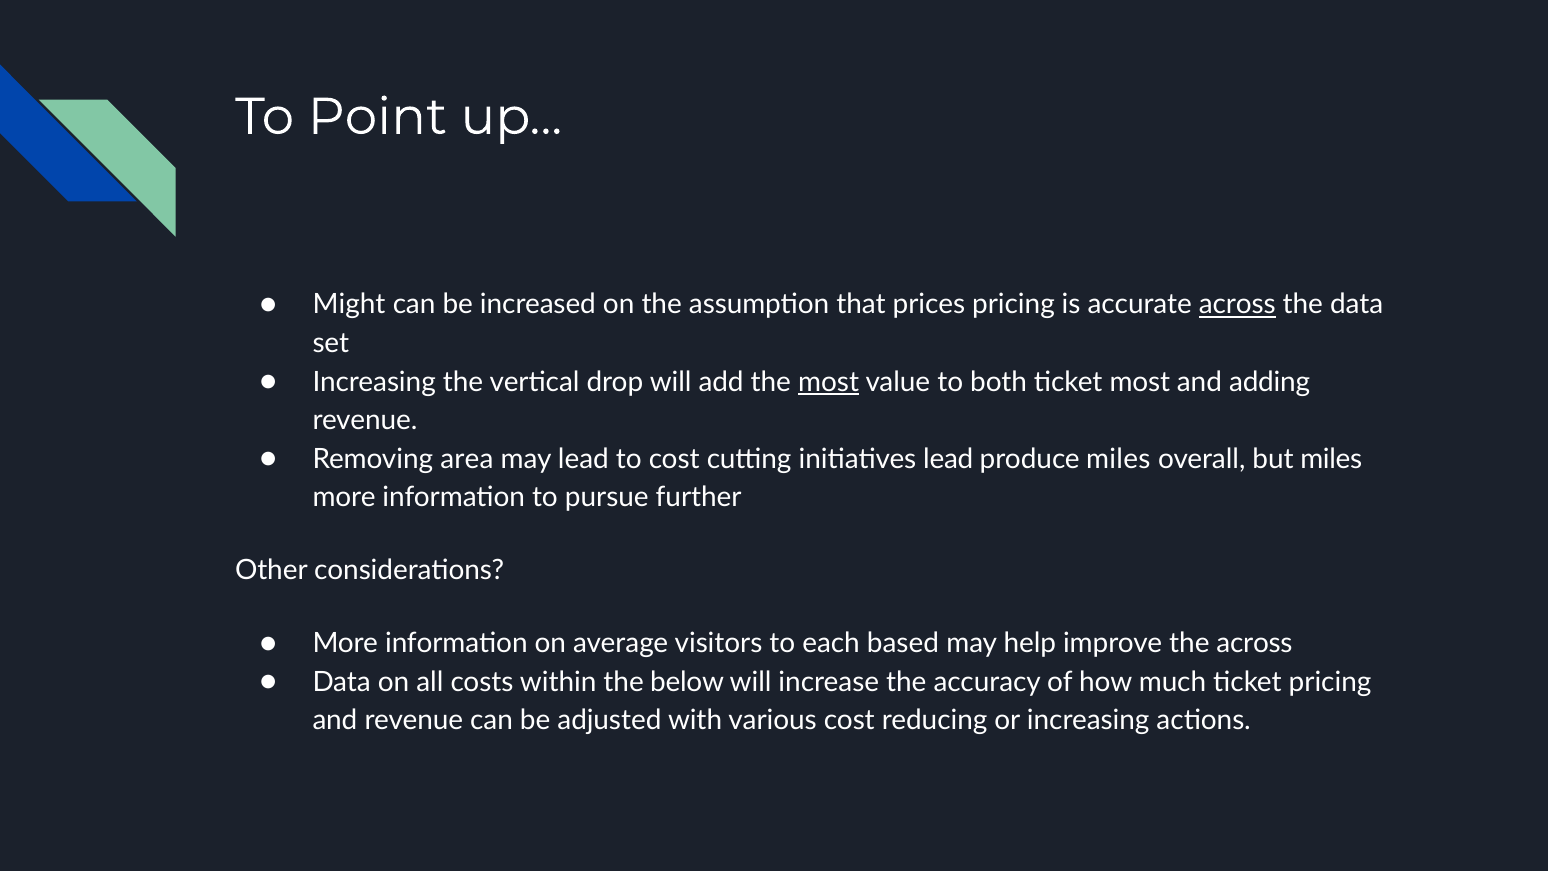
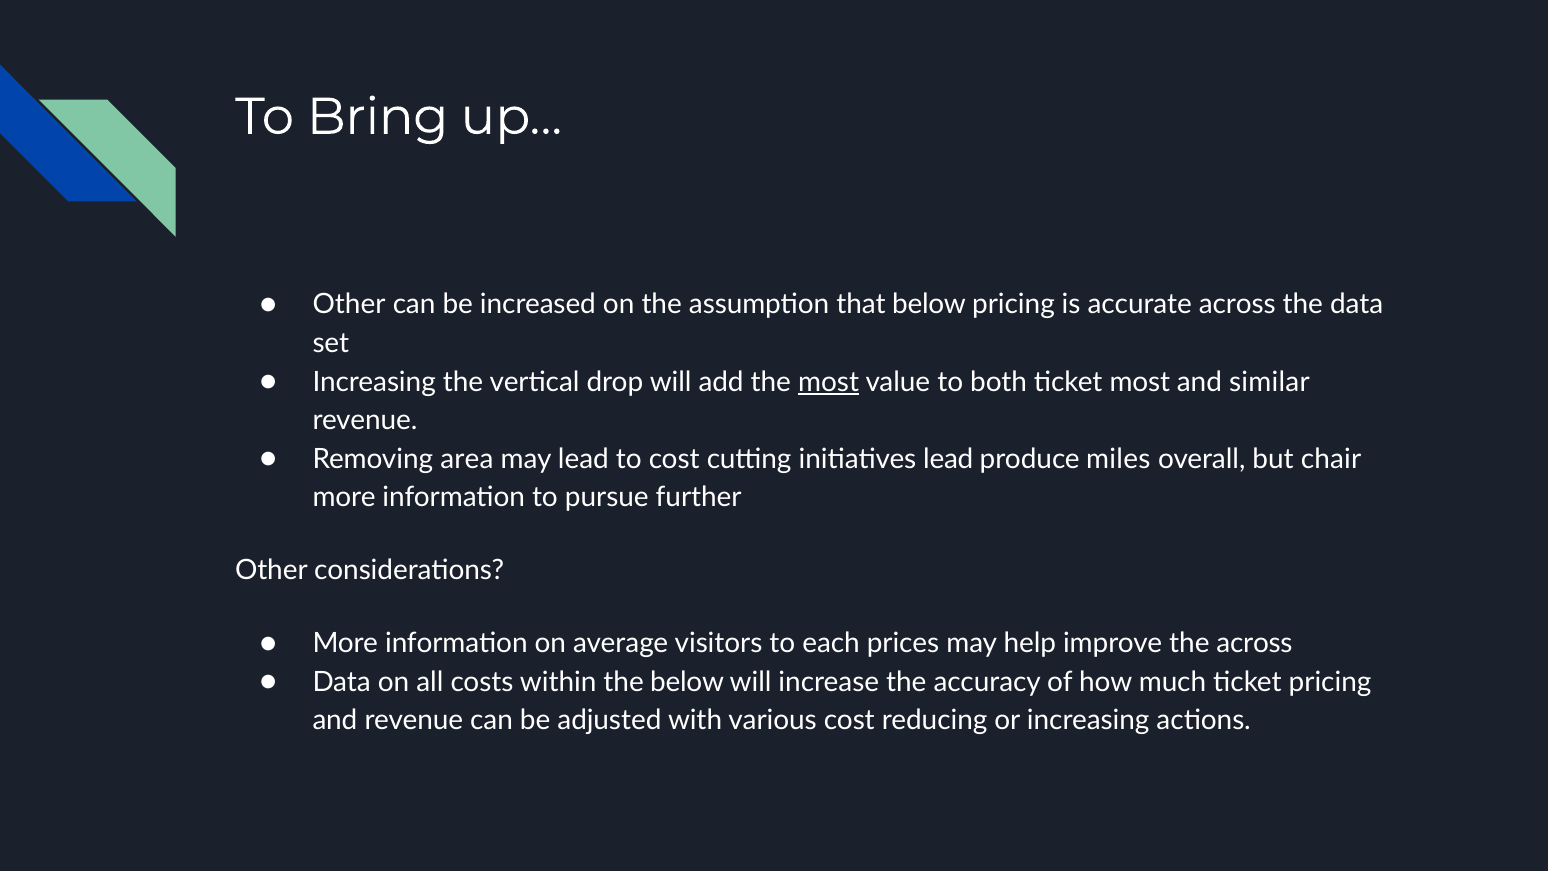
Point: Point -> Bring (378, 117)
Might: Might -> Other (349, 305)
that prices: prices -> below (929, 305)
across underline: present -> none (1237, 305)
adding: adding -> similar (1269, 382)
but miles: miles -> chair (1331, 459)
based: based -> prices (903, 643)
